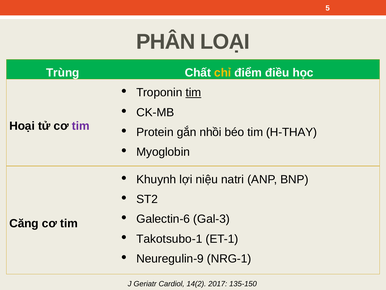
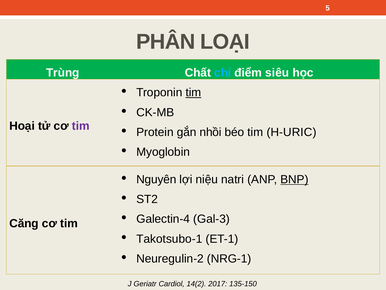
chỉ colour: yellow -> light blue (223, 73)
điều: điều -> siêu (277, 73)
H-THAY: H-THAY -> H-URIC (291, 132)
Khuynh: Khuynh -> Nguyên (156, 179)
BNP underline: none -> present (294, 179)
Galectin-6: Galectin-6 -> Galectin-4 (163, 219)
Neuregulin-9: Neuregulin-9 -> Neuregulin-2 (170, 258)
